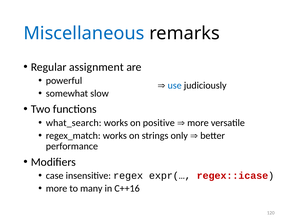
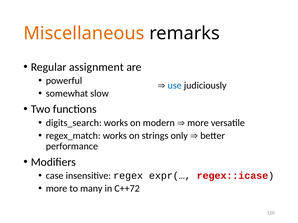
Miscellaneous colour: blue -> orange (84, 33)
what_search: what_search -> digits_search (74, 123)
positive: positive -> modern (159, 123)
C++16: C++16 -> C++72 (127, 189)
